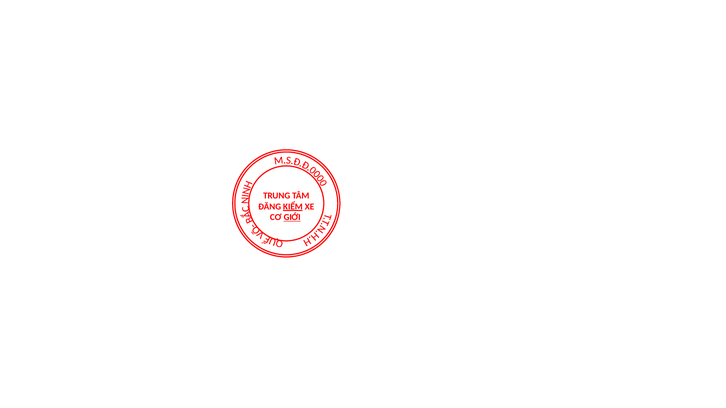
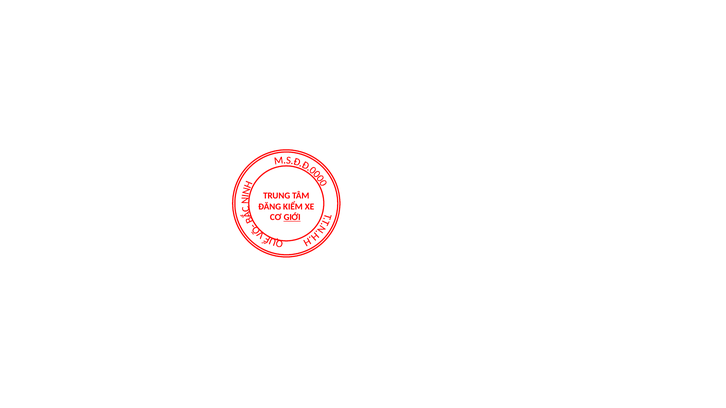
KIỂM underline: present -> none (293, 207)
